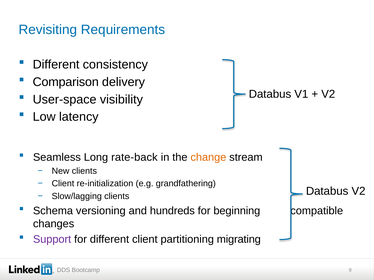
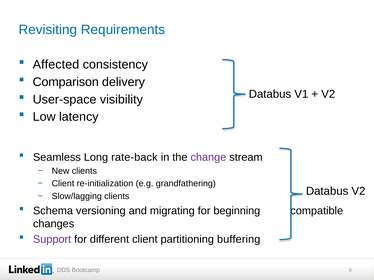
Different: Different -> Affected (56, 65)
change colour: orange -> purple (208, 157)
hundreds: hundreds -> migrating (172, 211)
migrating: migrating -> buffering (239, 240)
